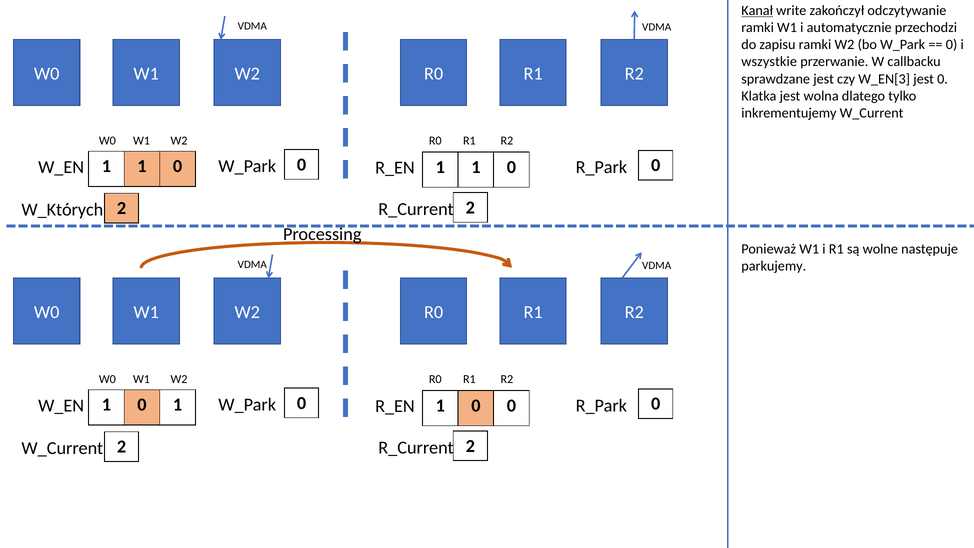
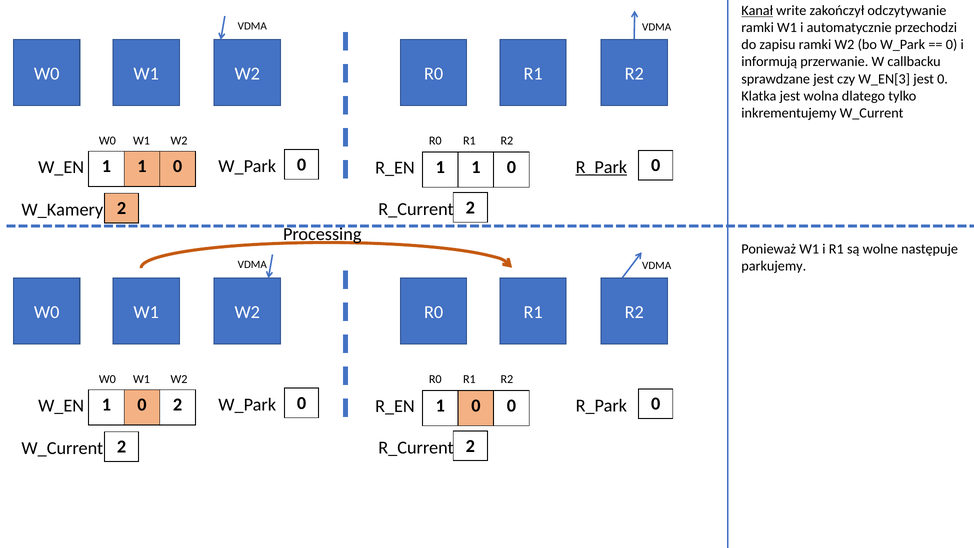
wszystkie: wszystkie -> informują (769, 62)
R_Park underline: none -> present (601, 167)
W_Których: W_Których -> W_Kamery (62, 210)
0 1: 1 -> 2 (178, 405)
